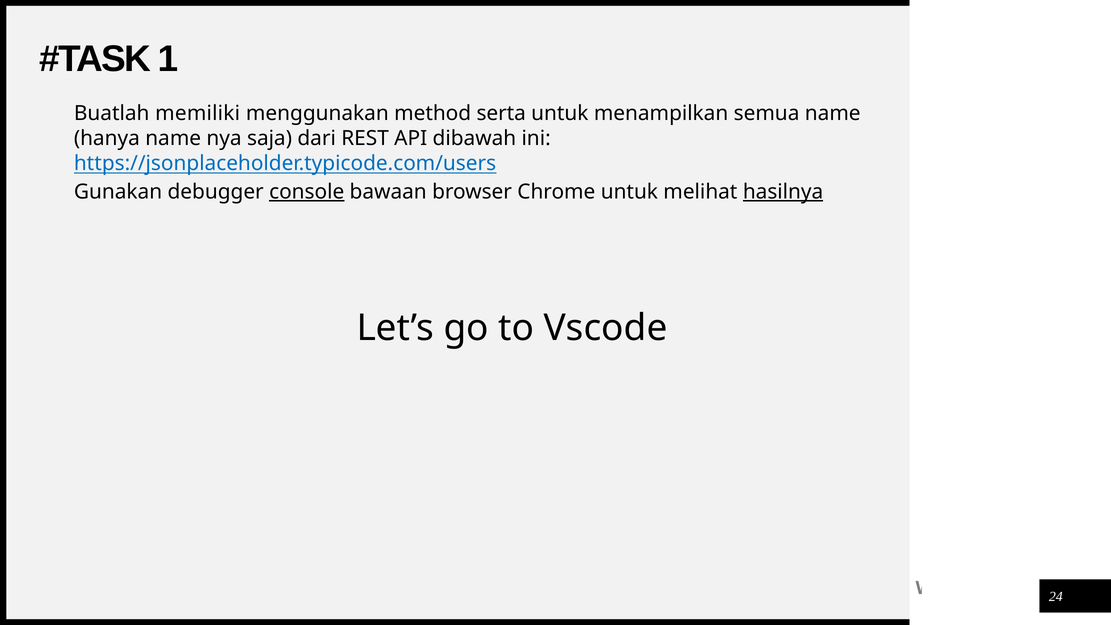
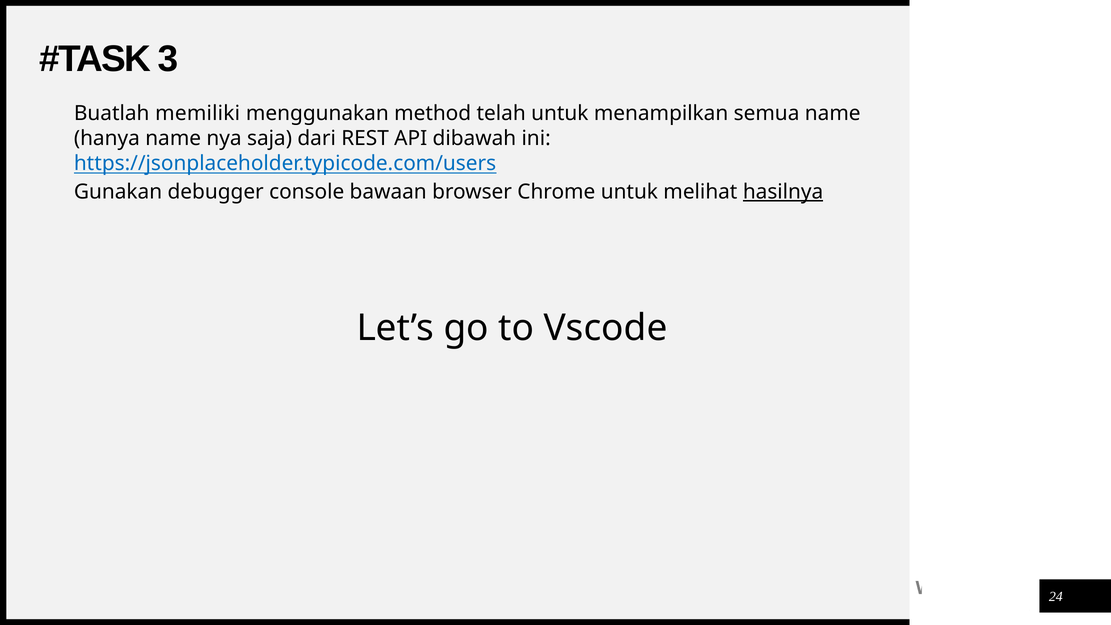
1: 1 -> 3 (168, 59)
serta: serta -> telah (501, 113)
console underline: present -> none (307, 192)
